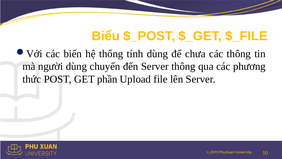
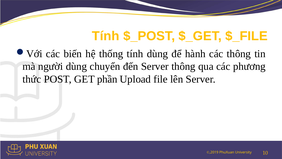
Biểu: Biểu -> Tính (106, 36)
chưa: chưa -> hành (195, 54)
